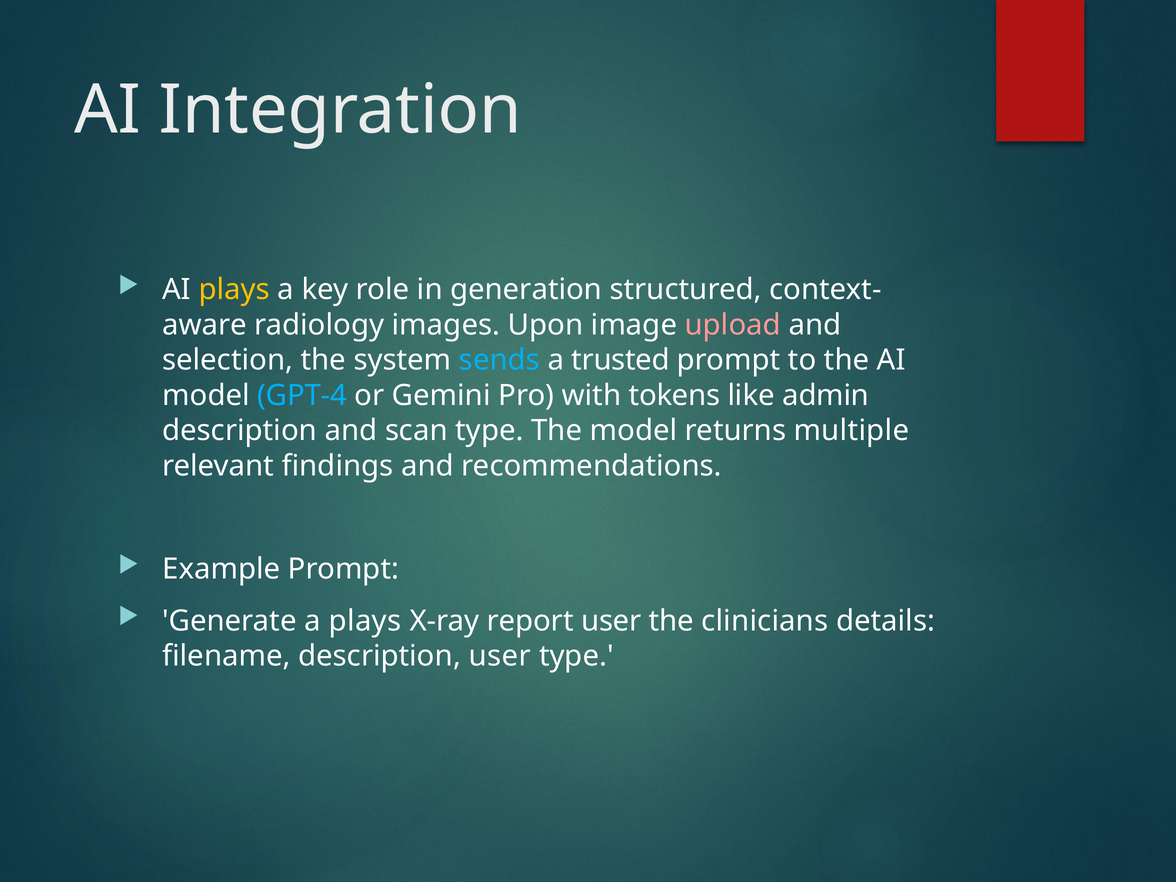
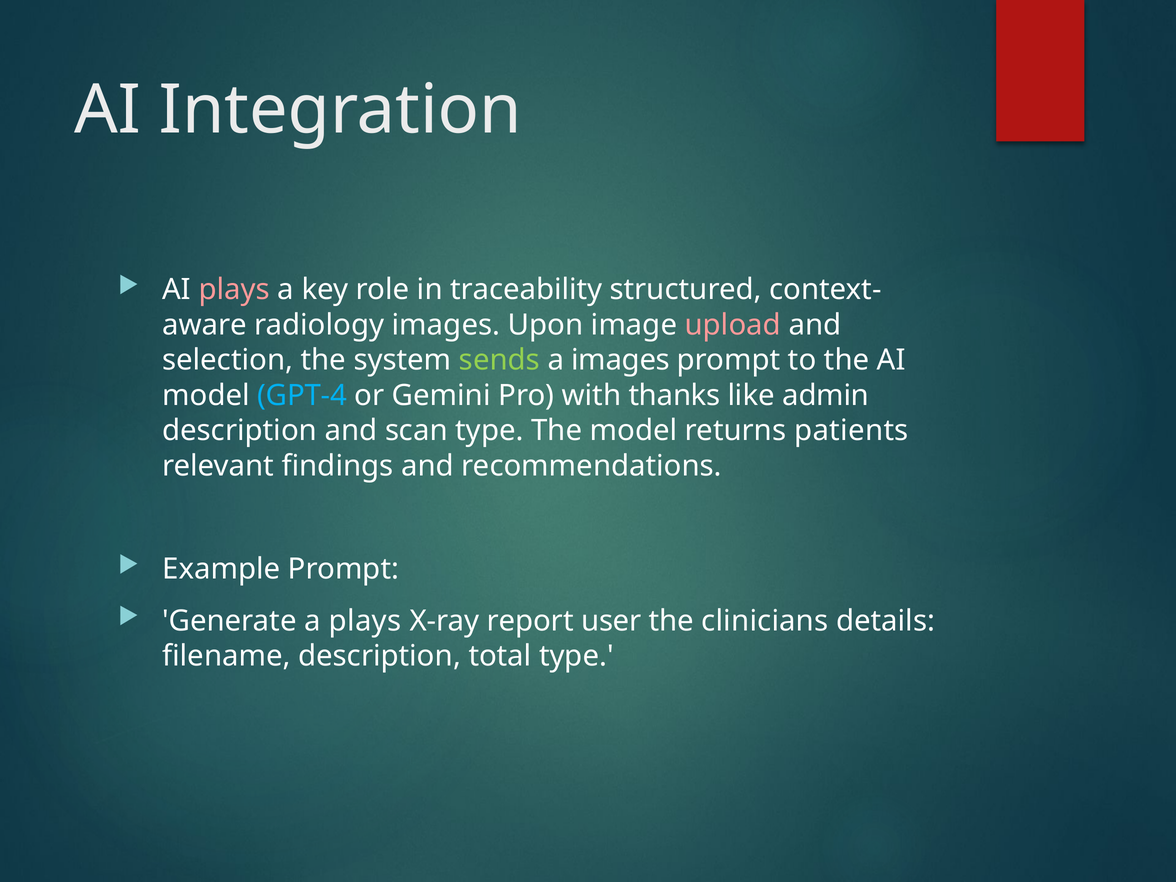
plays colour: yellow -> pink (234, 290)
generation: generation -> traceability (526, 290)
sends colour: light blue -> light green (499, 360)
a trusted: trusted -> images (621, 360)
tokens: tokens -> thanks (675, 395)
multiple: multiple -> patients (851, 431)
description user: user -> total (500, 656)
